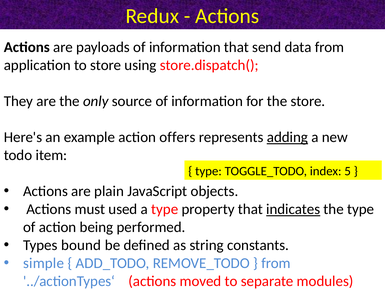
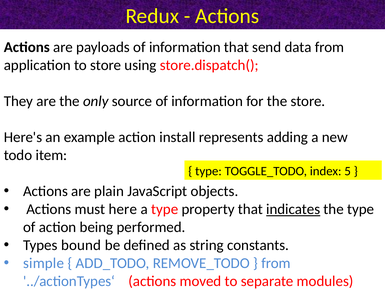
offers: offers -> install (177, 137)
adding underline: present -> none (287, 137)
used: used -> here (123, 209)
